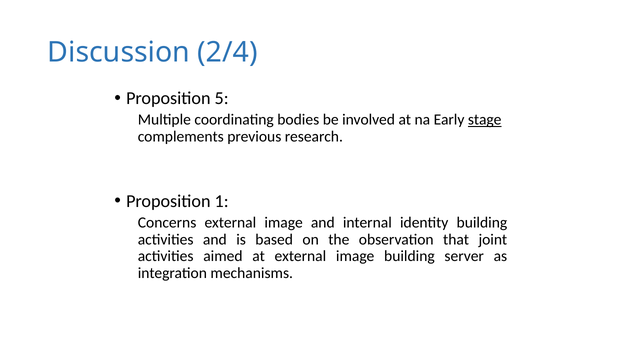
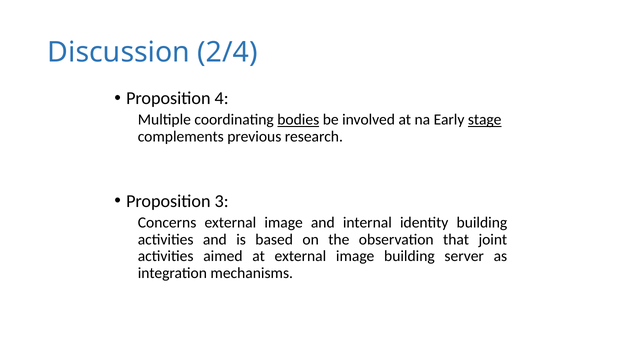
5: 5 -> 4 (222, 98)
bodies underline: none -> present (298, 120)
1: 1 -> 3 (222, 201)
